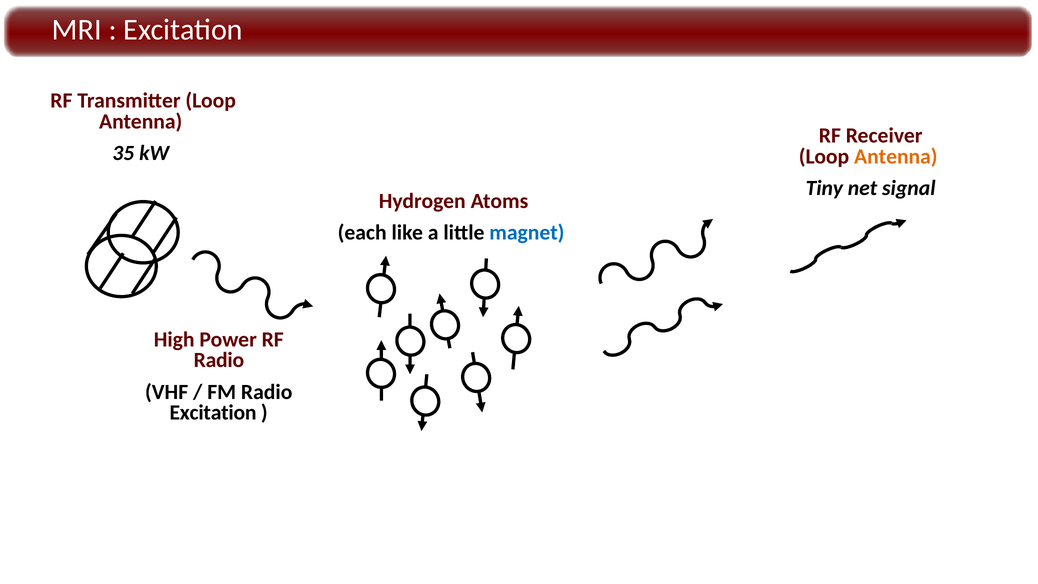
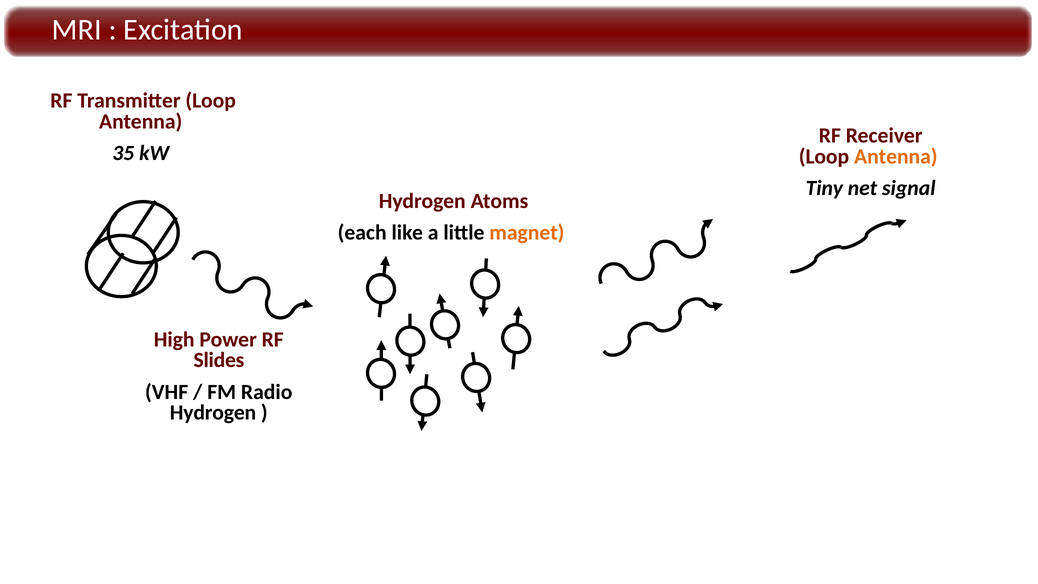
magnet colour: blue -> orange (527, 233)
Radio: Radio -> Slides (219, 360)
Excitation: Excitation -> Hydrogen (213, 413)
